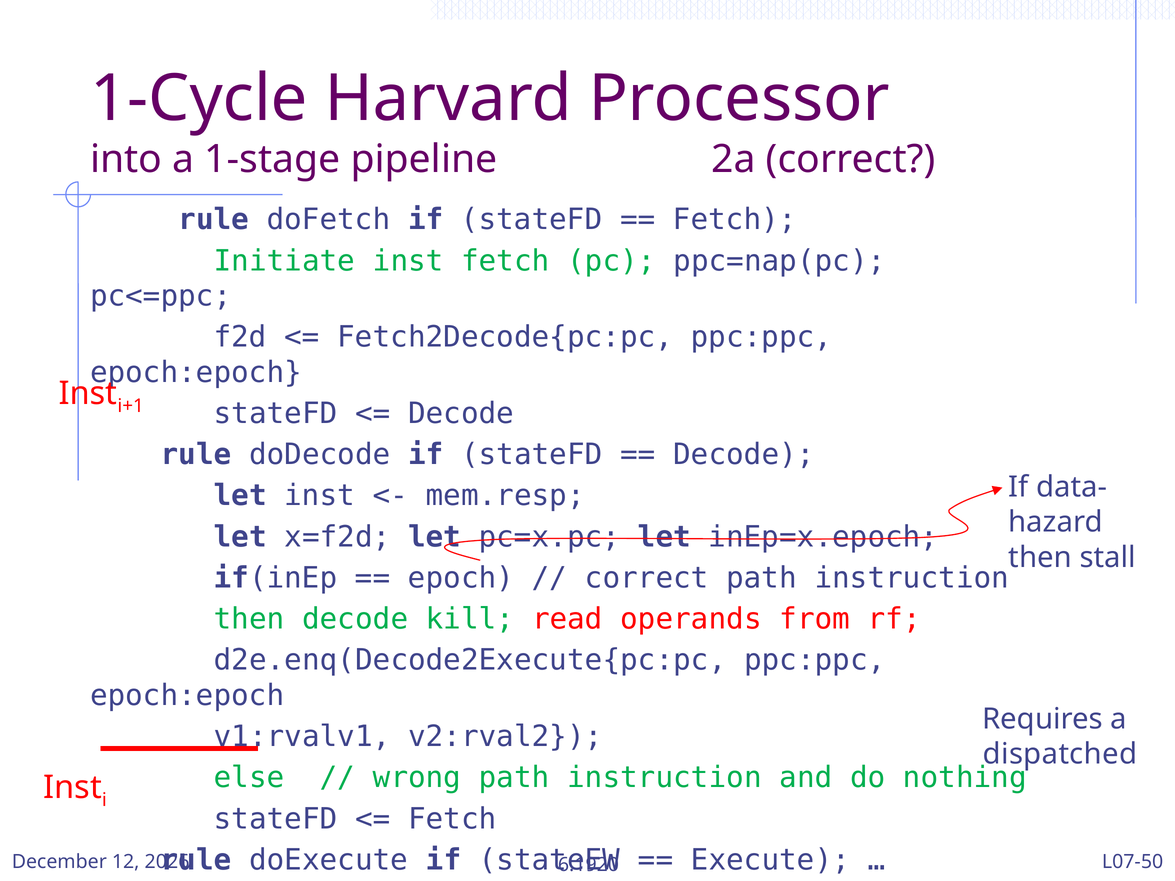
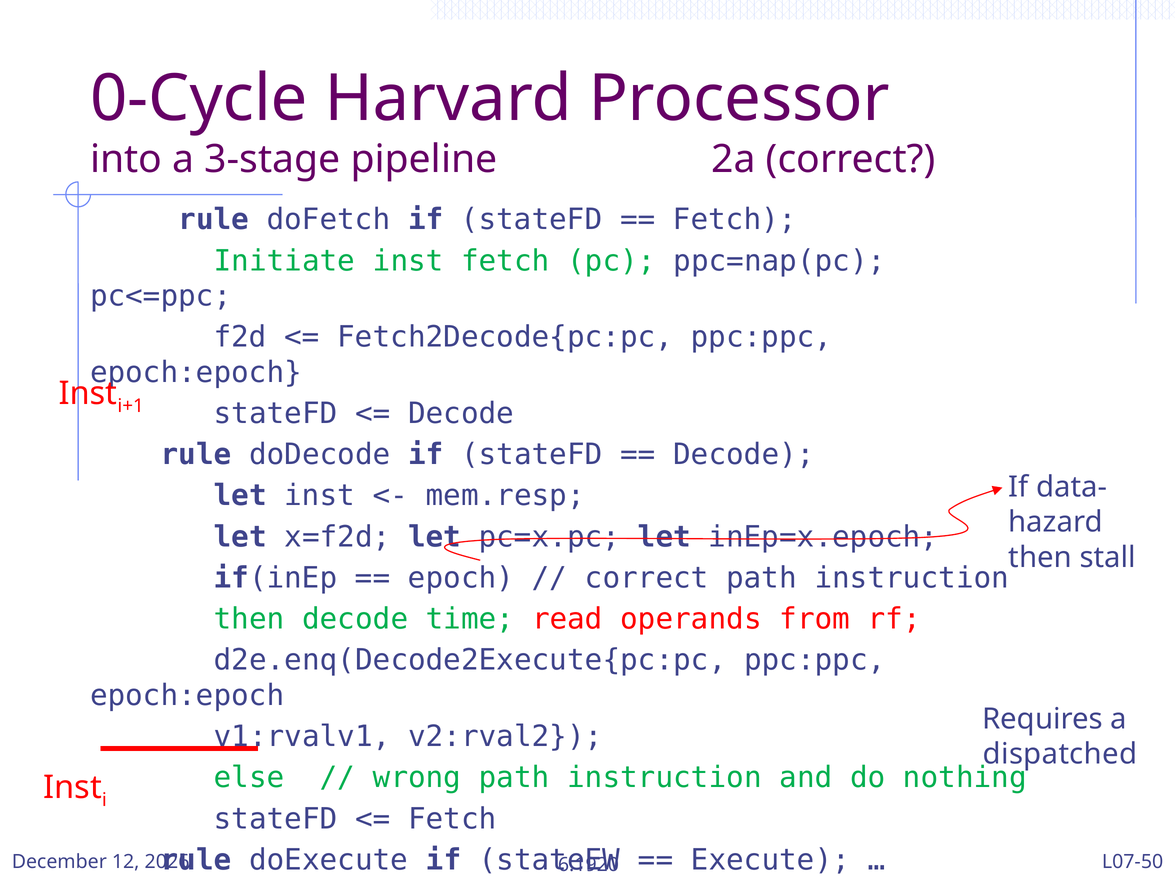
1-Cycle: 1-Cycle -> 0-Cycle (199, 99)
1-stage: 1-stage -> 3-stage (272, 159)
kill: kill -> time (470, 619)
